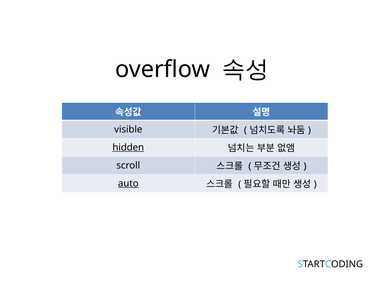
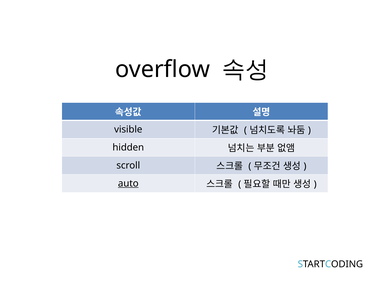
hidden underline: present -> none (128, 147)
